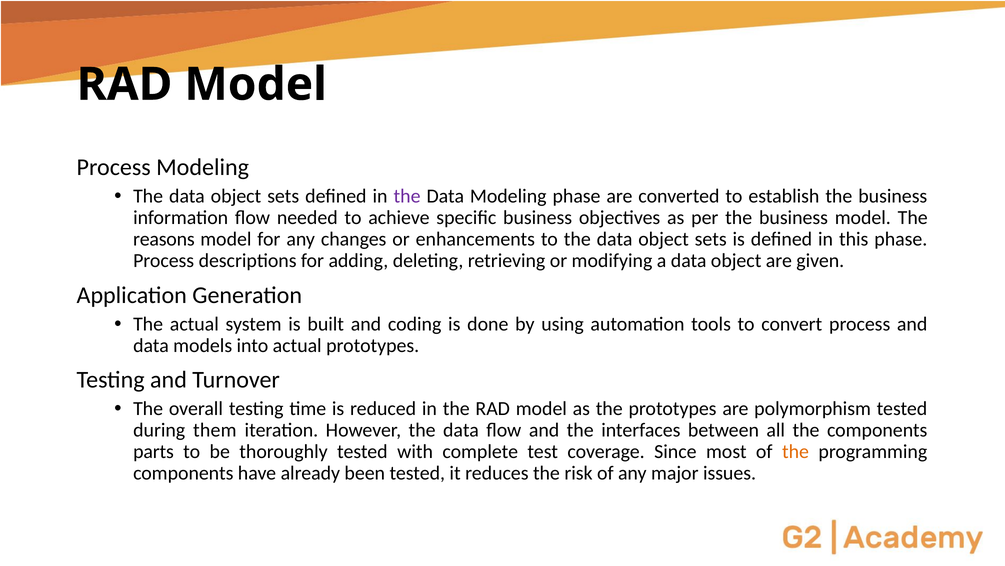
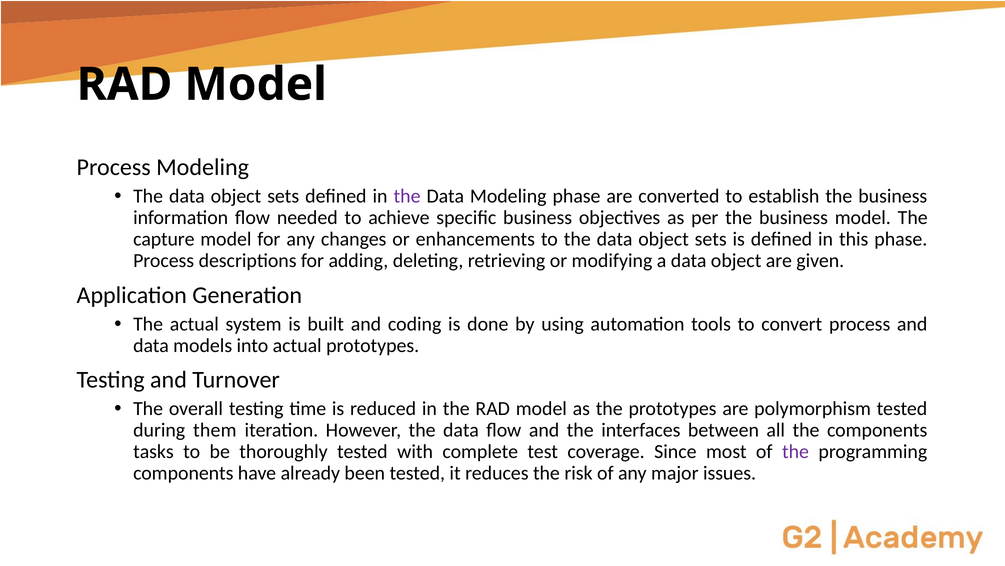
reasons: reasons -> capture (164, 239)
parts: parts -> tasks (153, 451)
the colour: orange -> purple (796, 451)
